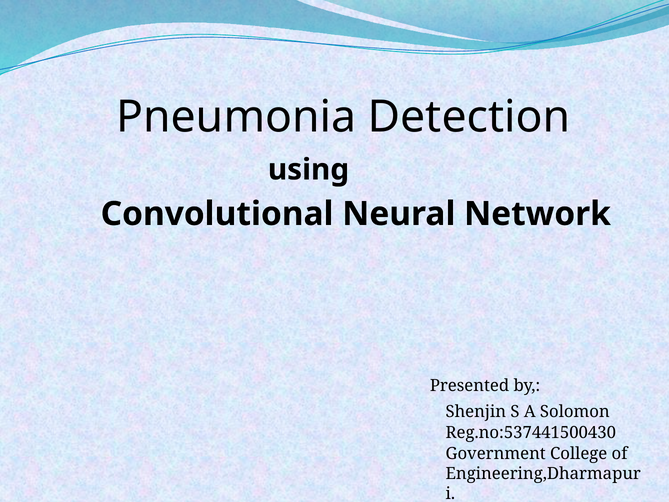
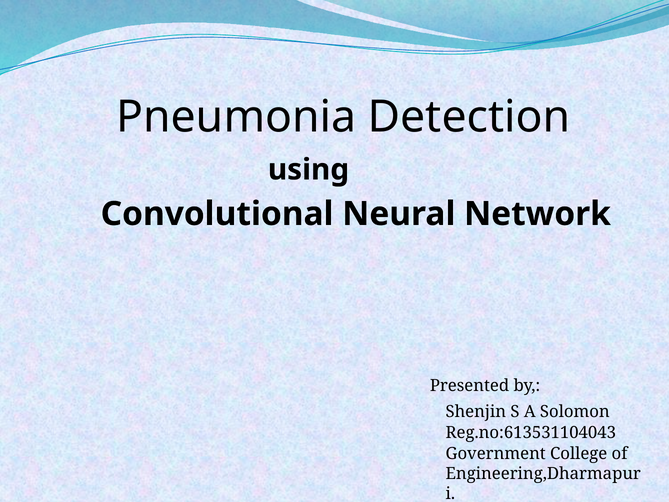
Reg.no:537441500430: Reg.no:537441500430 -> Reg.no:613531104043 (531, 433)
